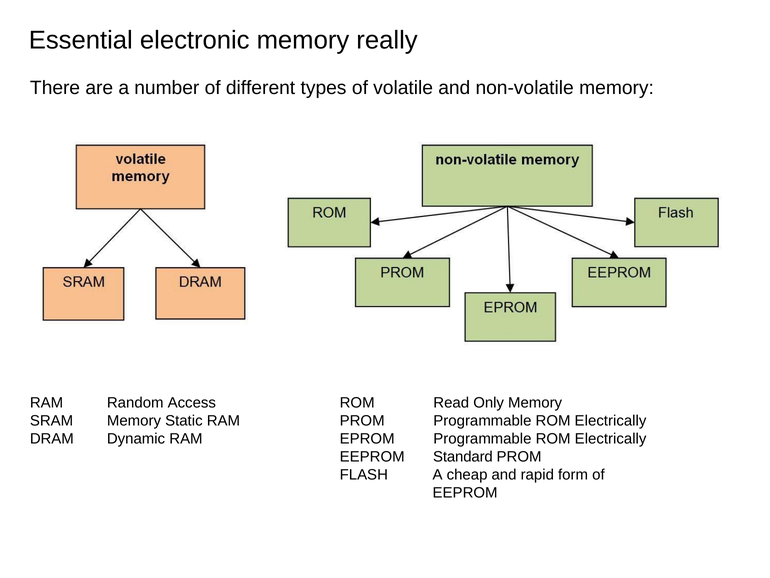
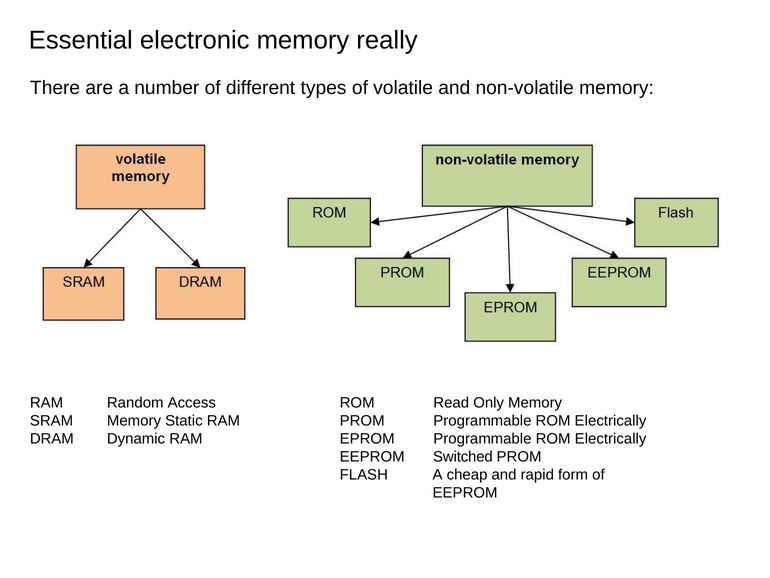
Standard: Standard -> Switched (463, 456)
